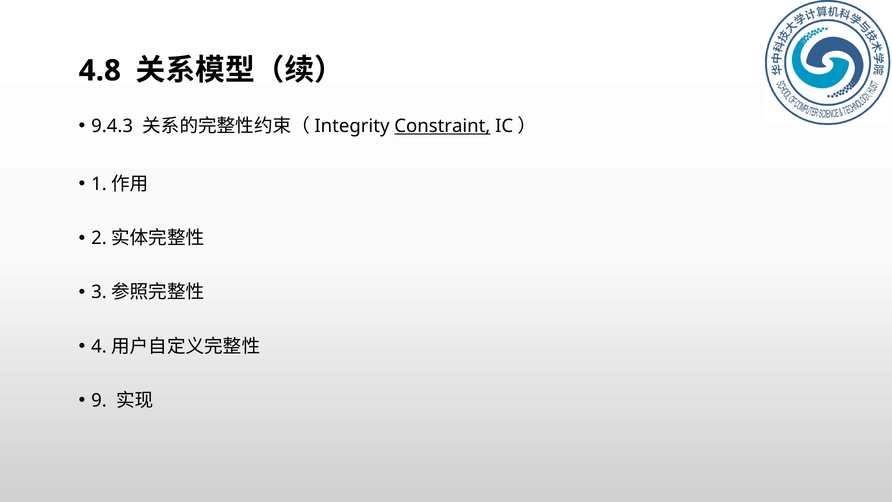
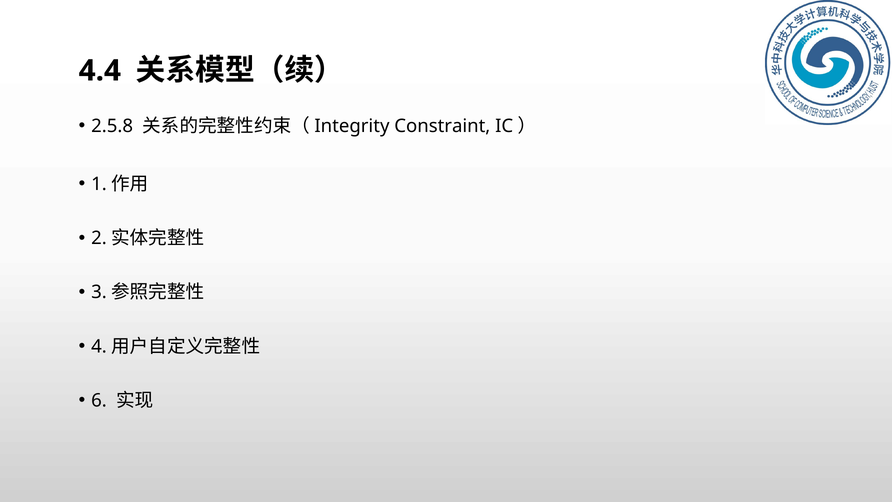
4.8: 4.8 -> 4.4 (100, 71)
9.4.3: 9.4.3 -> 2.5.8 (112, 126)
Constraint underline: present -> none (442, 126)
9: 9 -> 6 (99, 400)
